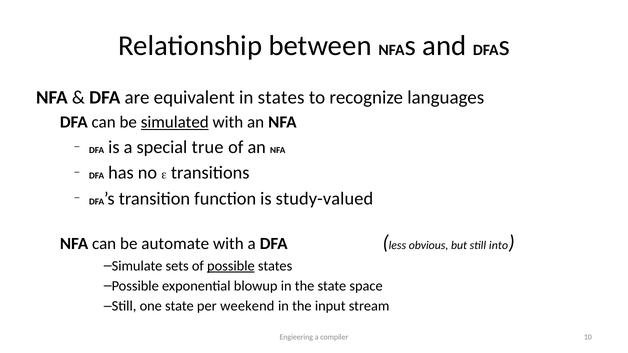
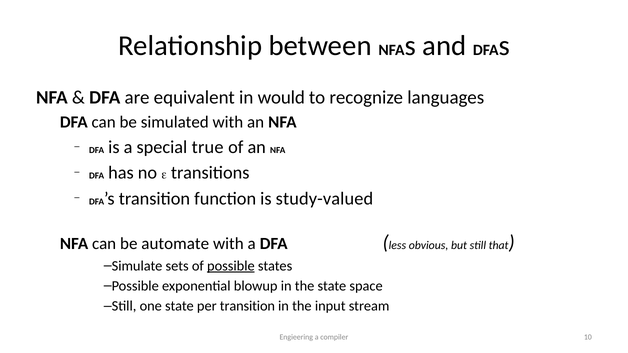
in states: states -> would (281, 97)
simulated underline: present -> none (175, 122)
into: into -> that (499, 246)
per weekend: weekend -> transition (247, 306)
